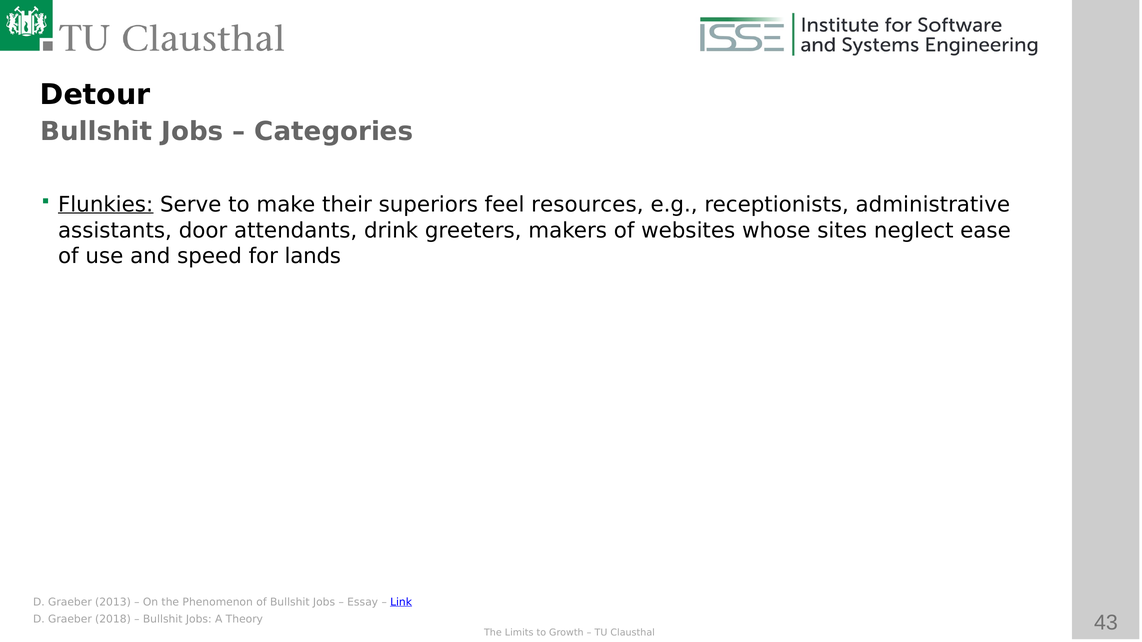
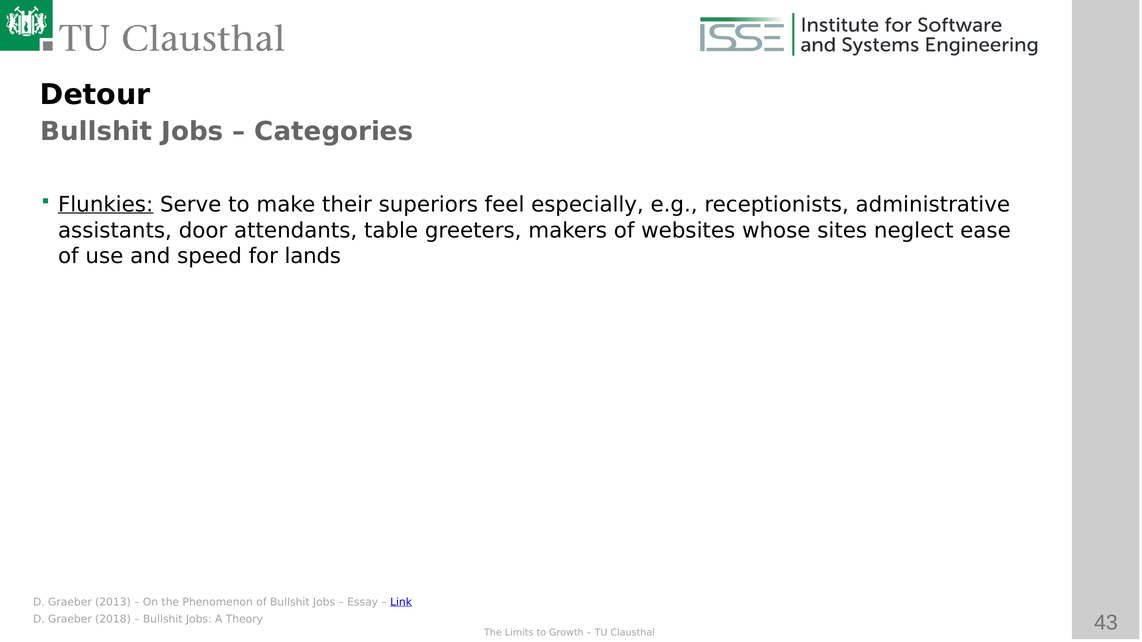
resources: resources -> especially (587, 205)
drink: drink -> table (391, 231)
